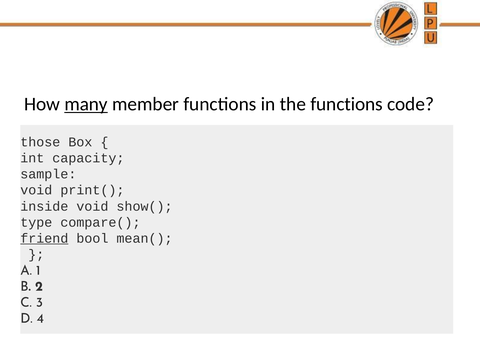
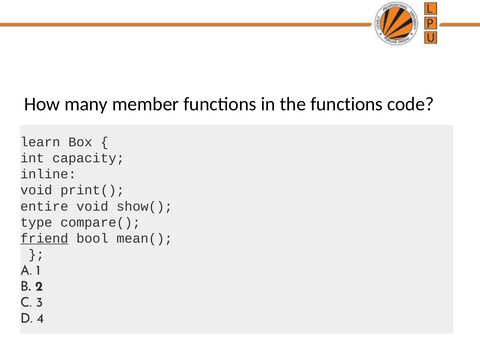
many underline: present -> none (86, 104)
those: those -> learn (40, 142)
sample: sample -> inline (48, 174)
inside: inside -> entire (44, 206)
